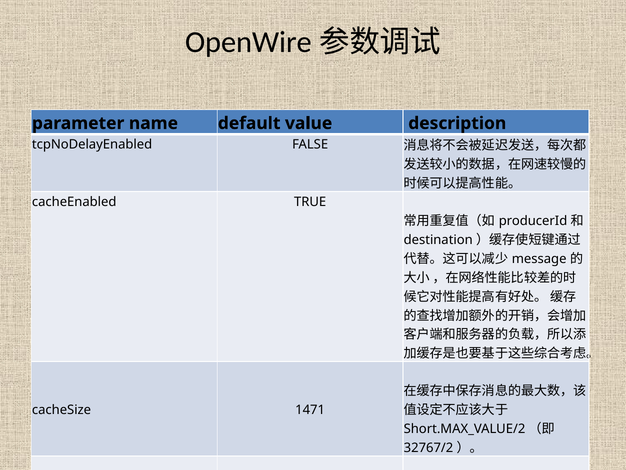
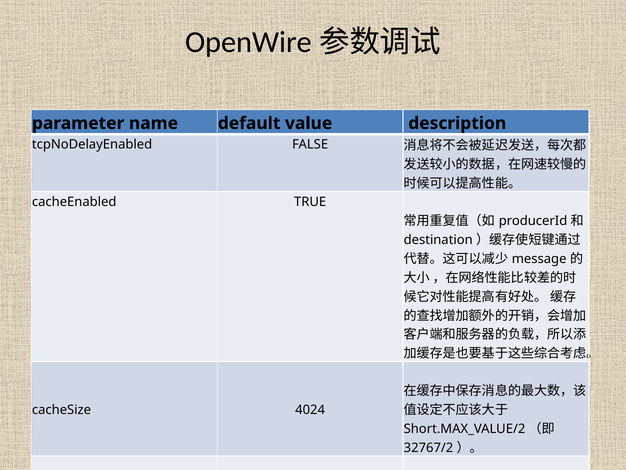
1471: 1471 -> 4024 (310, 409)
